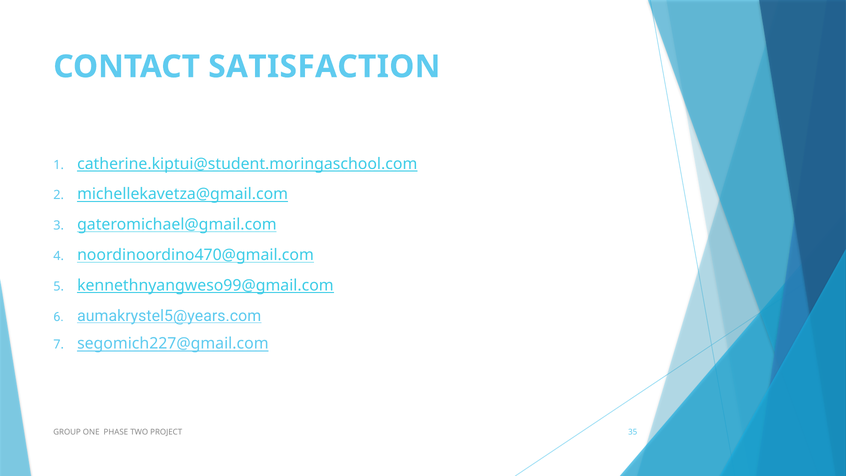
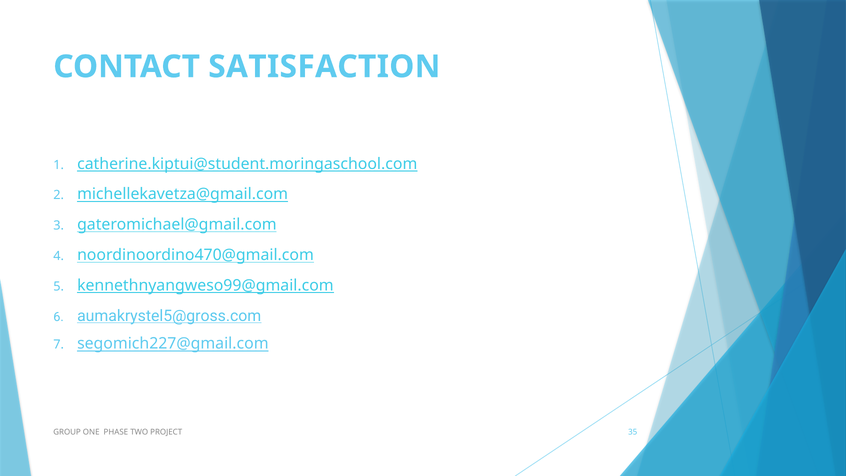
aumakrystel5@years.com: aumakrystel5@years.com -> aumakrystel5@gross.com (169, 316)
